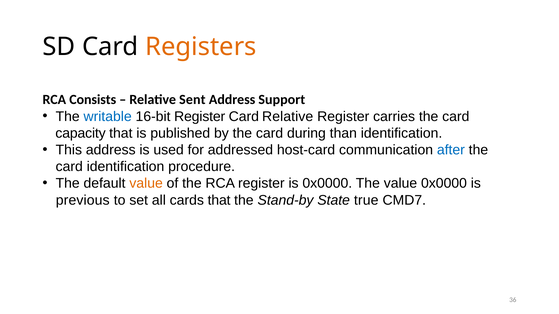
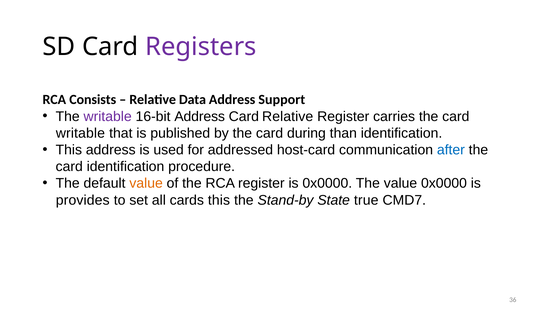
Registers colour: orange -> purple (201, 47)
Sent: Sent -> Data (192, 100)
writable colour: blue -> purple (108, 117)
16-bit Register: Register -> Address (200, 117)
capacity: capacity -> writable (80, 133)
previous: previous -> provides (83, 200)
cards that: that -> this (219, 200)
